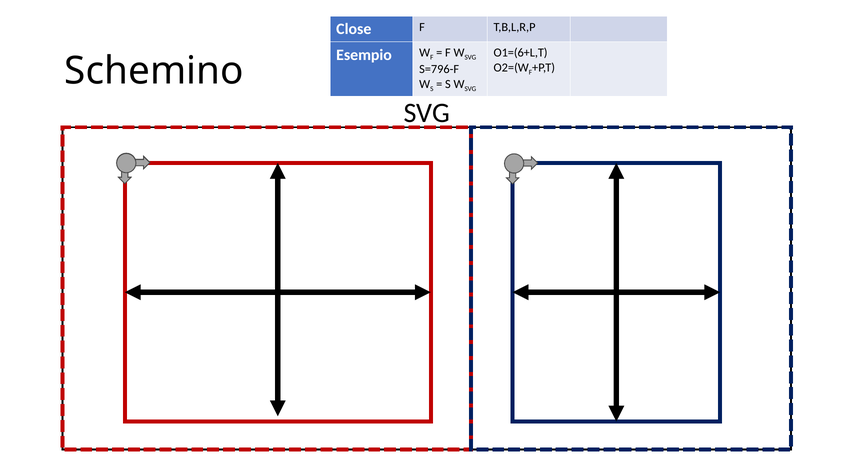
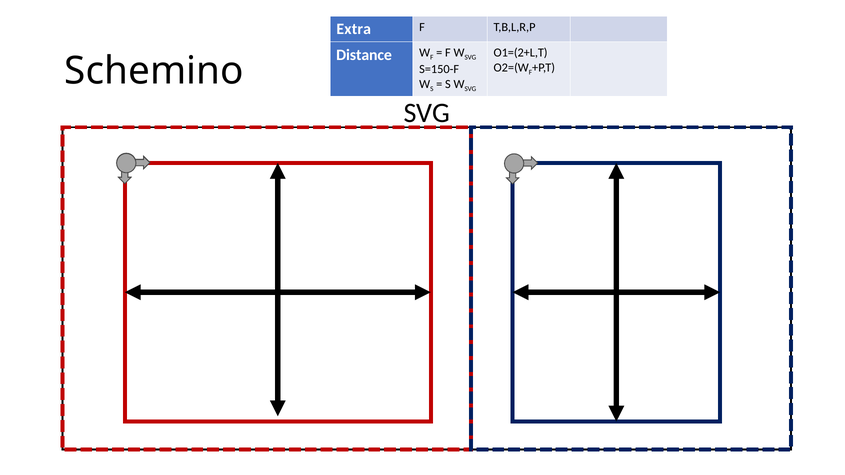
Close: Close -> Extra (354, 29)
O1=(6+L,T: O1=(6+L,T -> O1=(2+L,T (521, 53)
Esempio: Esempio -> Distance (364, 55)
S=796-F: S=796-F -> S=150-F (439, 69)
